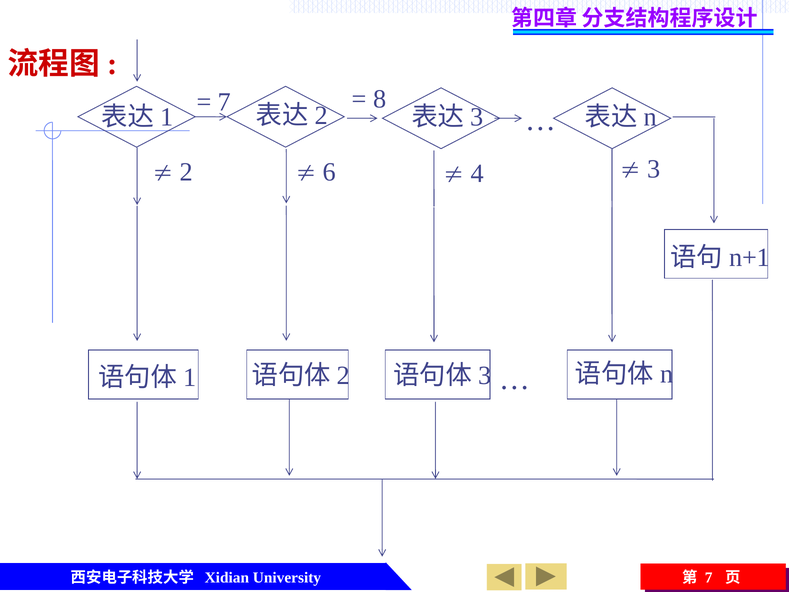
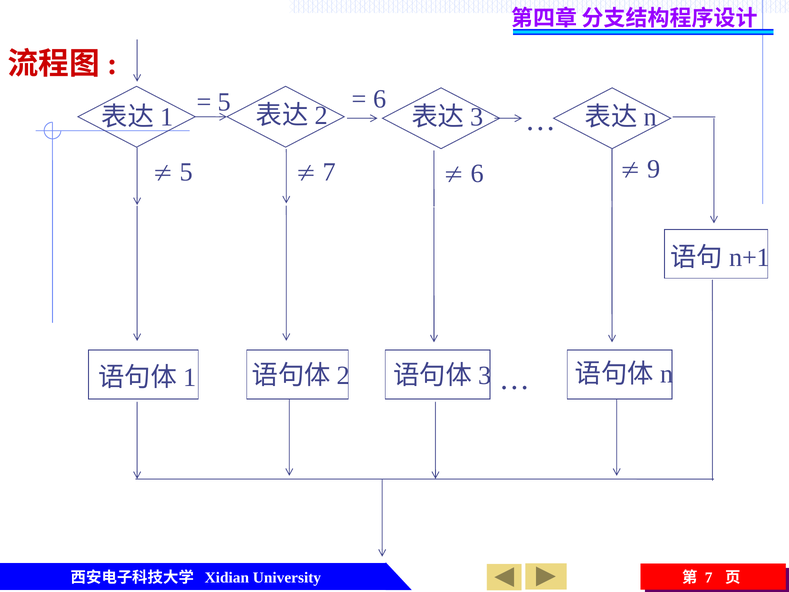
7: 7 -> 5 (224, 102)
8: 8 -> 6 (380, 99)
2: 2 -> 5 (186, 172)
6: 6 -> 7 (329, 172)
4: 4 -> 6 (477, 173)
3: 3 -> 9 (654, 169)
